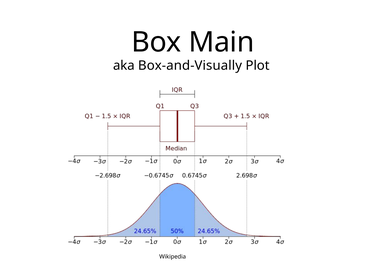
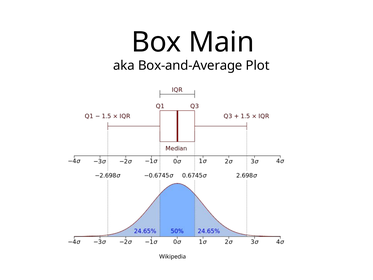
Box-and-Visually: Box-and-Visually -> Box-and-Average (190, 65)
